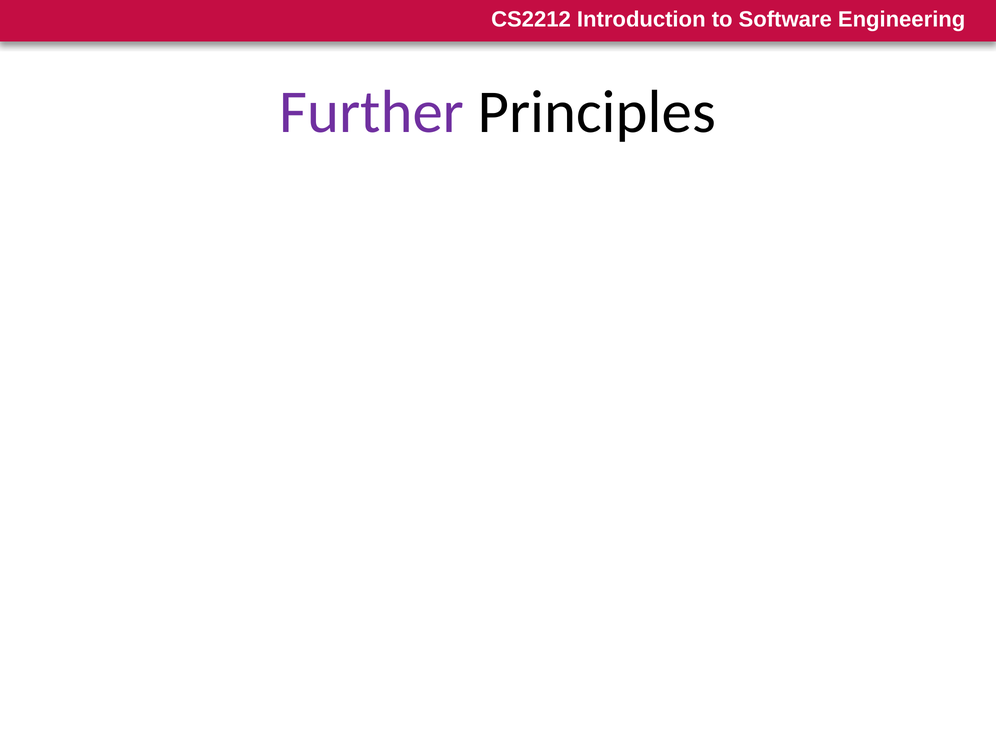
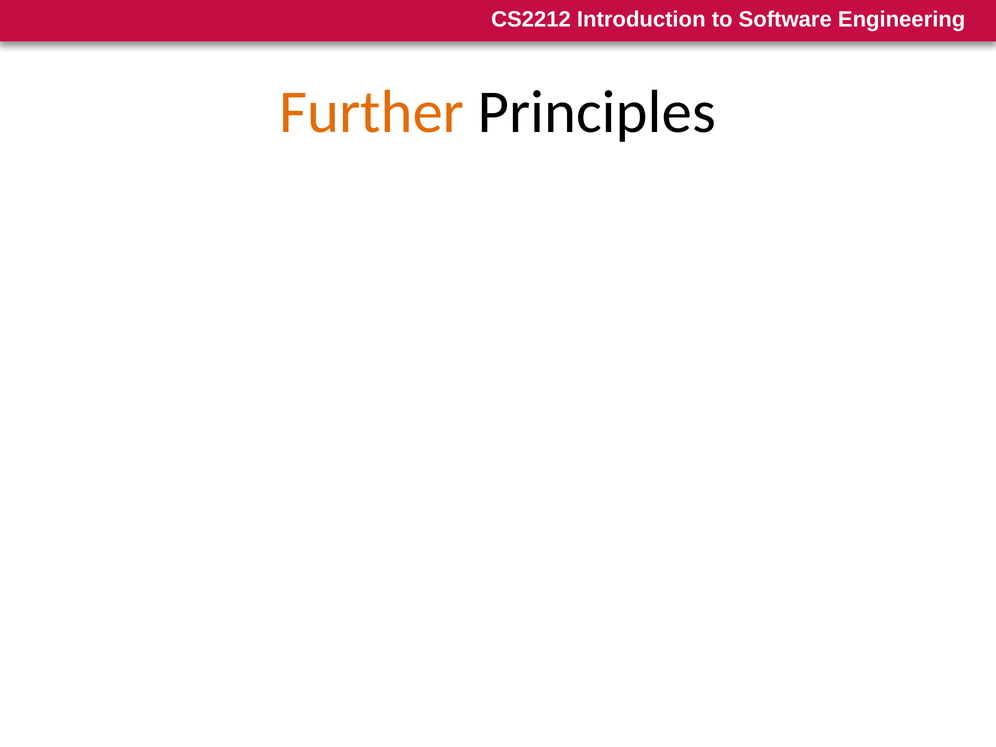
Further colour: purple -> orange (372, 112)
